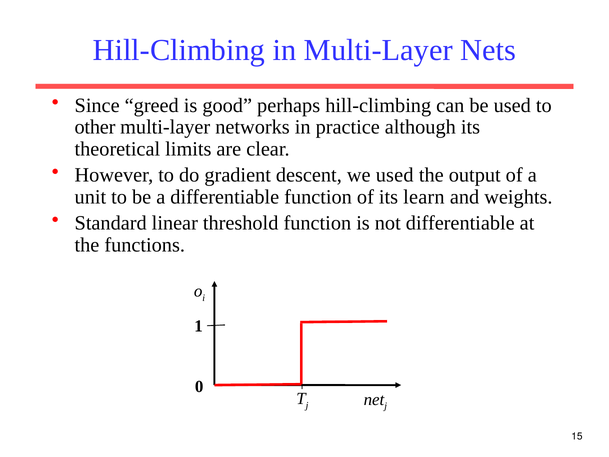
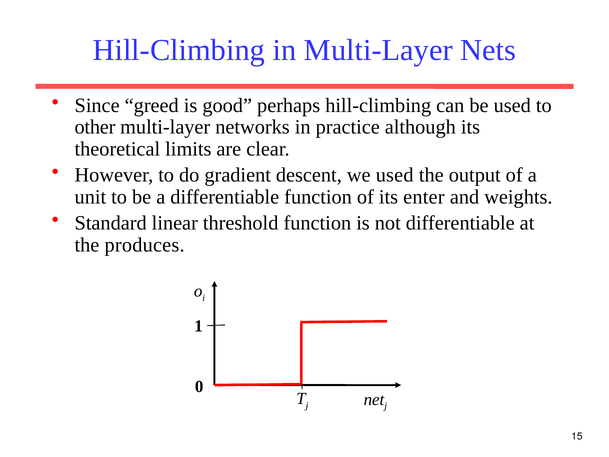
learn: learn -> enter (424, 197)
functions: functions -> produces (145, 245)
